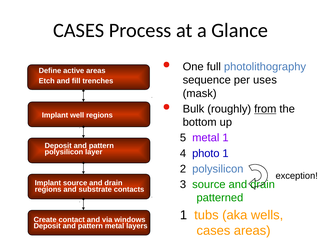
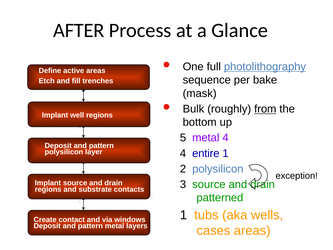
CASES: CASES -> AFTER (79, 30)
photolithography underline: none -> present (265, 67)
uses: uses -> bake (265, 80)
metal 1: 1 -> 4 (225, 138)
photo: photo -> entire (206, 153)
